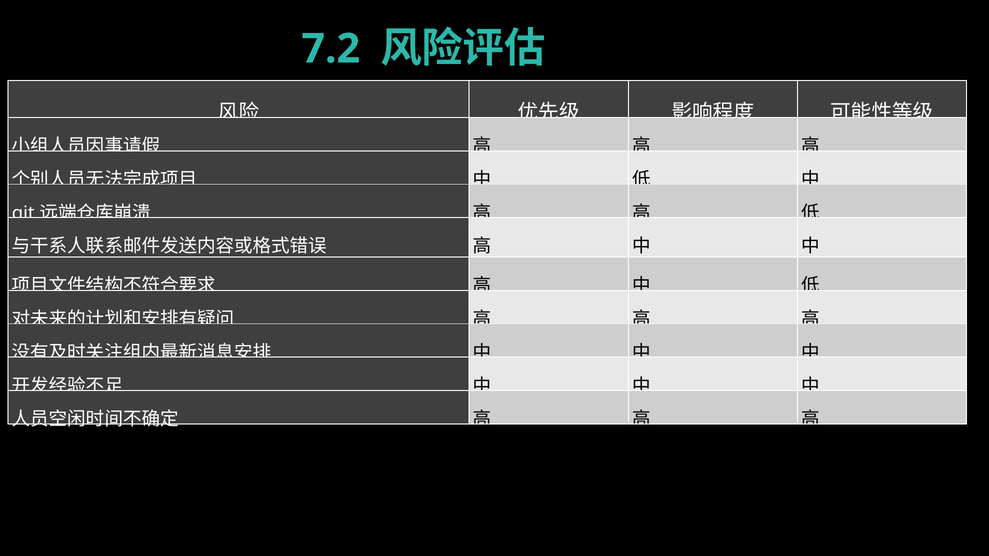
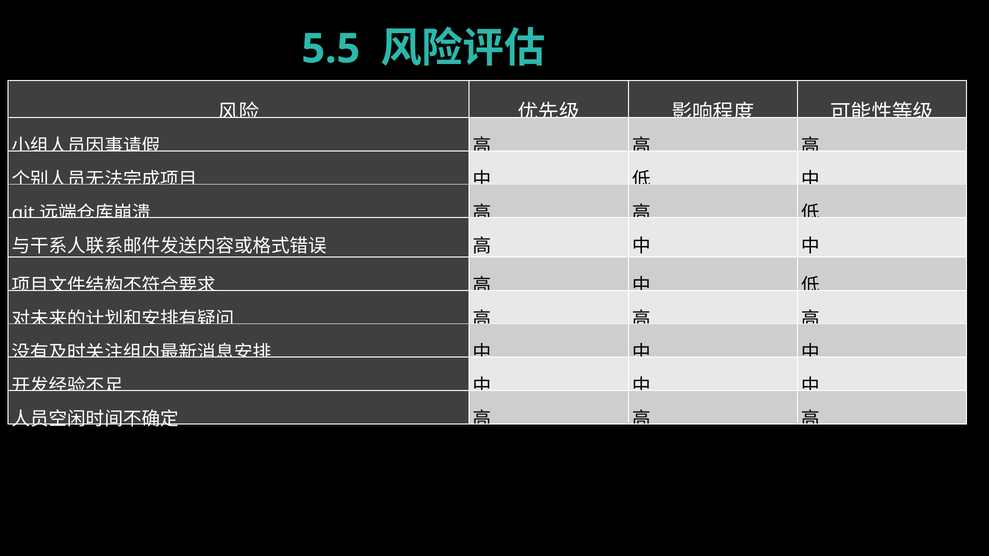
7.2: 7.2 -> 5.5 (331, 49)
